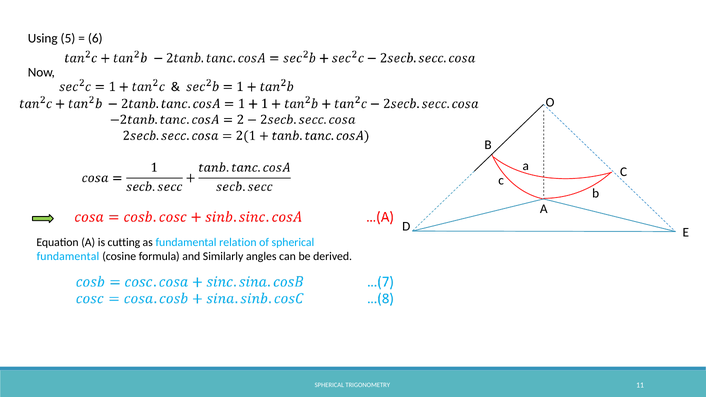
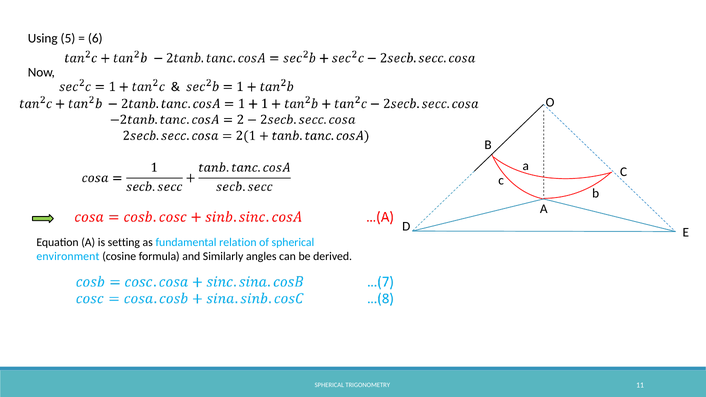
cutting: cutting -> setting (124, 242)
fundamental: fundamental -> environment (68, 256)
